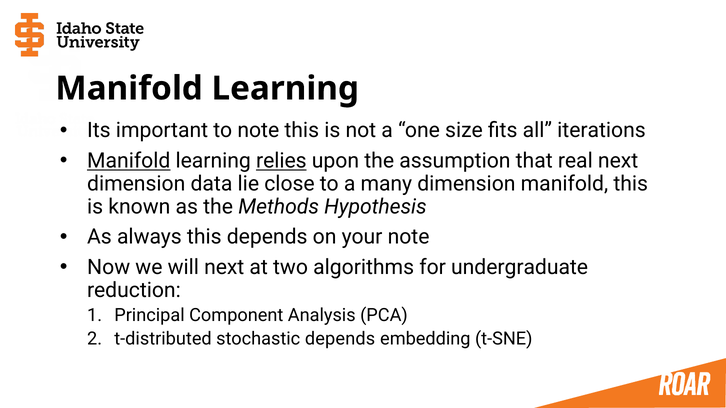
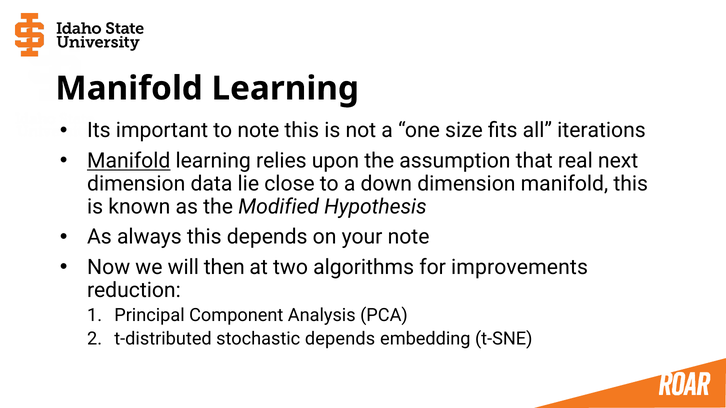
relies underline: present -> none (281, 161)
many: many -> down (386, 184)
Methods: Methods -> Modified (279, 207)
will next: next -> then (224, 268)
undergraduate: undergraduate -> improvements (520, 268)
